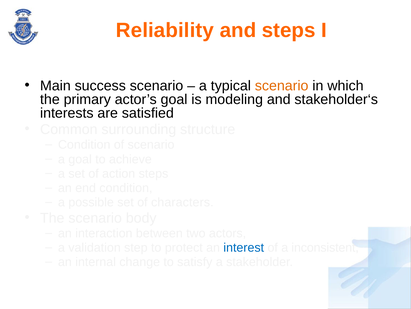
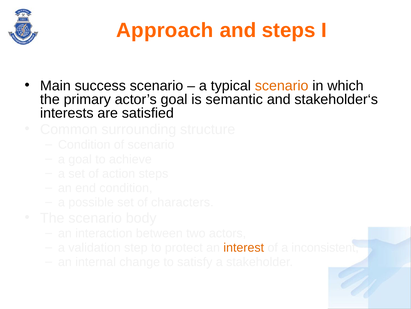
Reliability: Reliability -> Approach (165, 30)
modeling: modeling -> semantic (234, 99)
interest colour: blue -> orange (244, 247)
